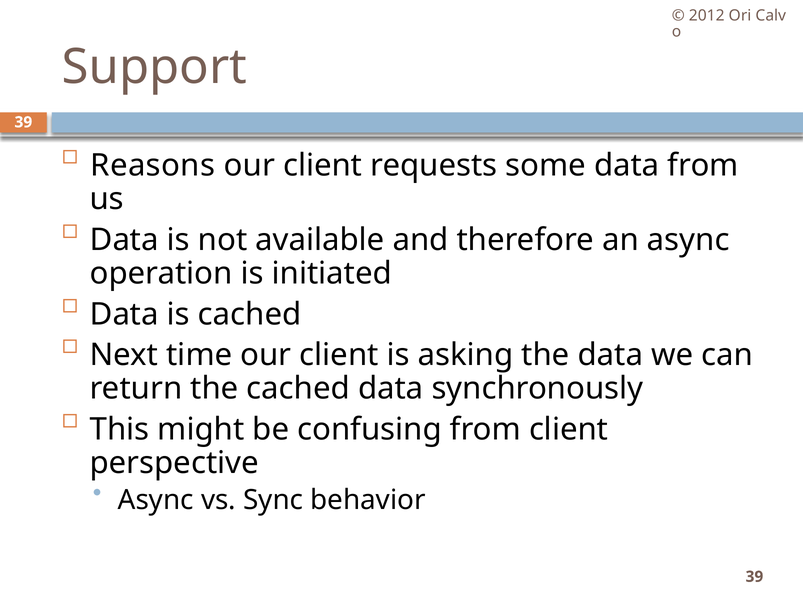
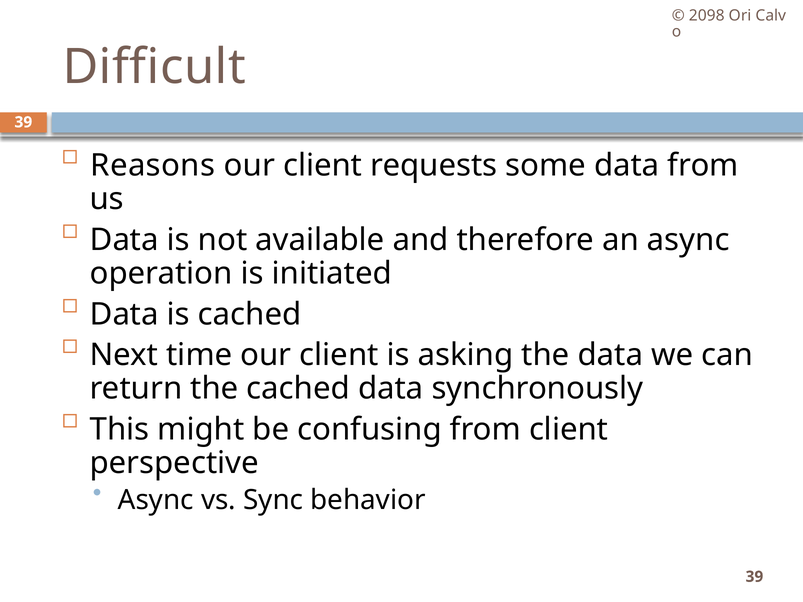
2012: 2012 -> 2098 (707, 16)
Support: Support -> Difficult (154, 67)
